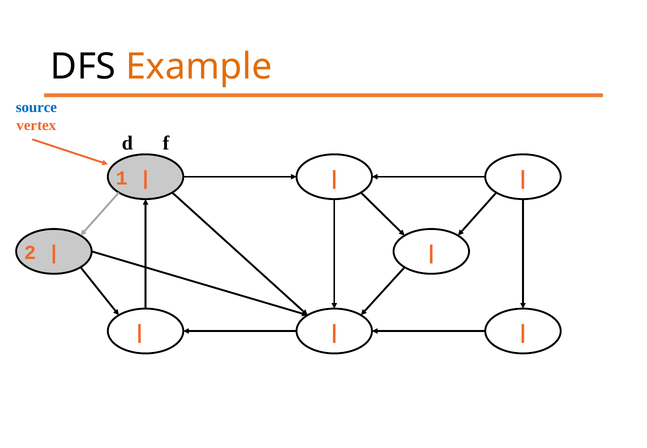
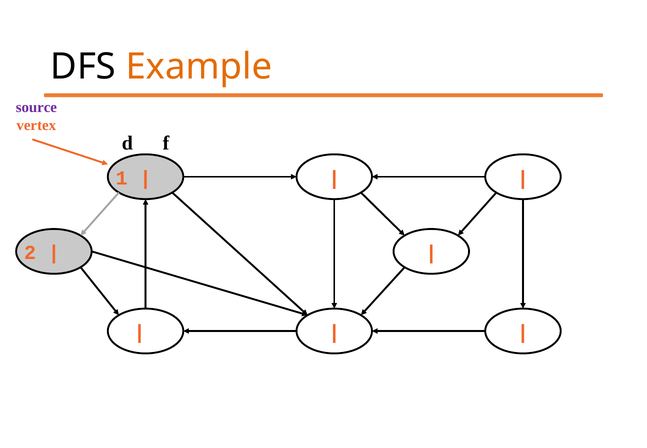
source colour: blue -> purple (36, 107)
